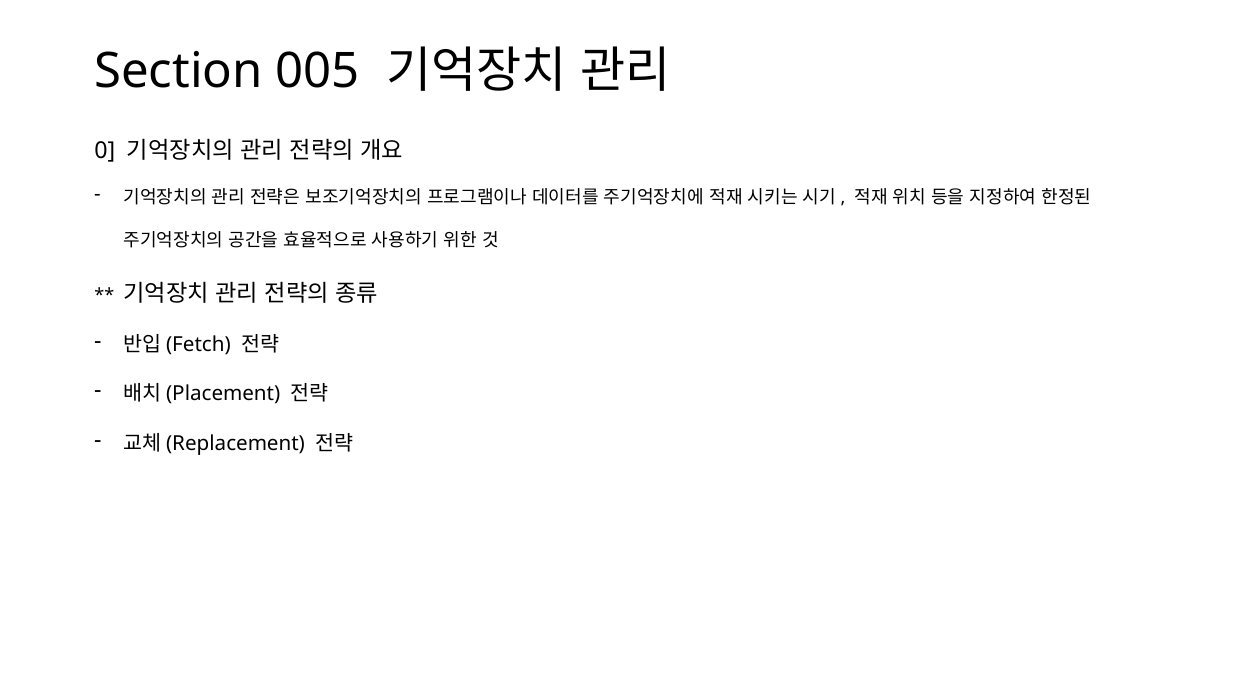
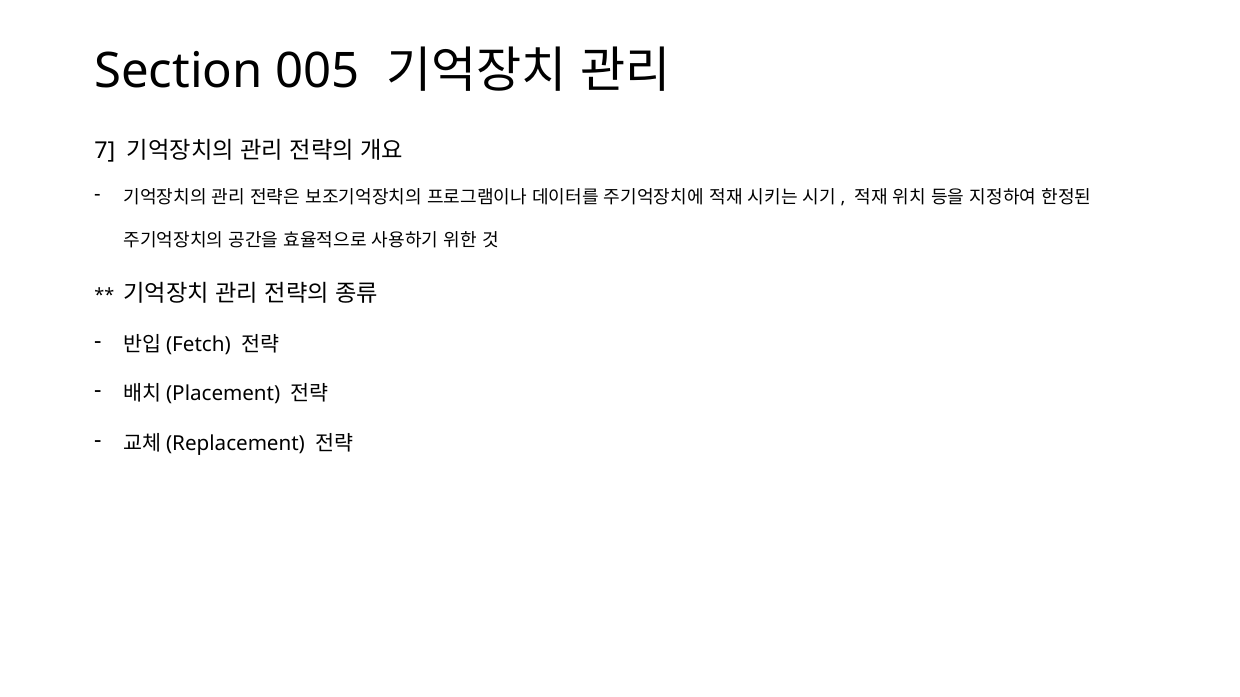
0: 0 -> 7 (105, 151)
